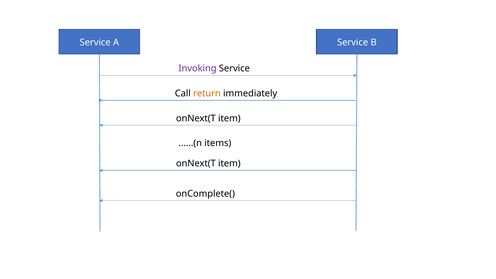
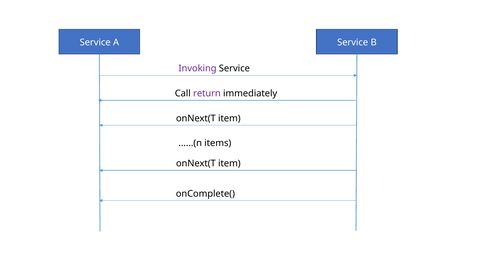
return colour: orange -> purple (207, 93)
